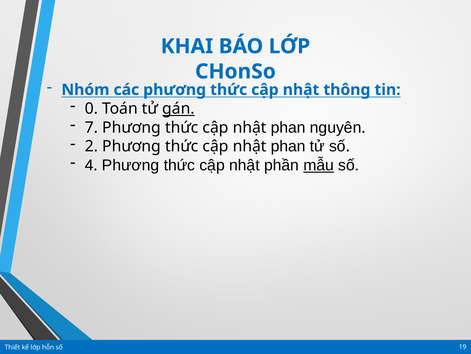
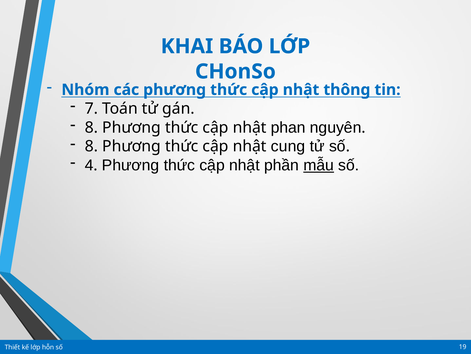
0: 0 -> 7 (92, 108)
gán underline: present -> none (178, 108)
7: 7 -> 8 (92, 127)
2: 2 -> 8 (92, 146)
phan: phan -> cung (288, 146)
